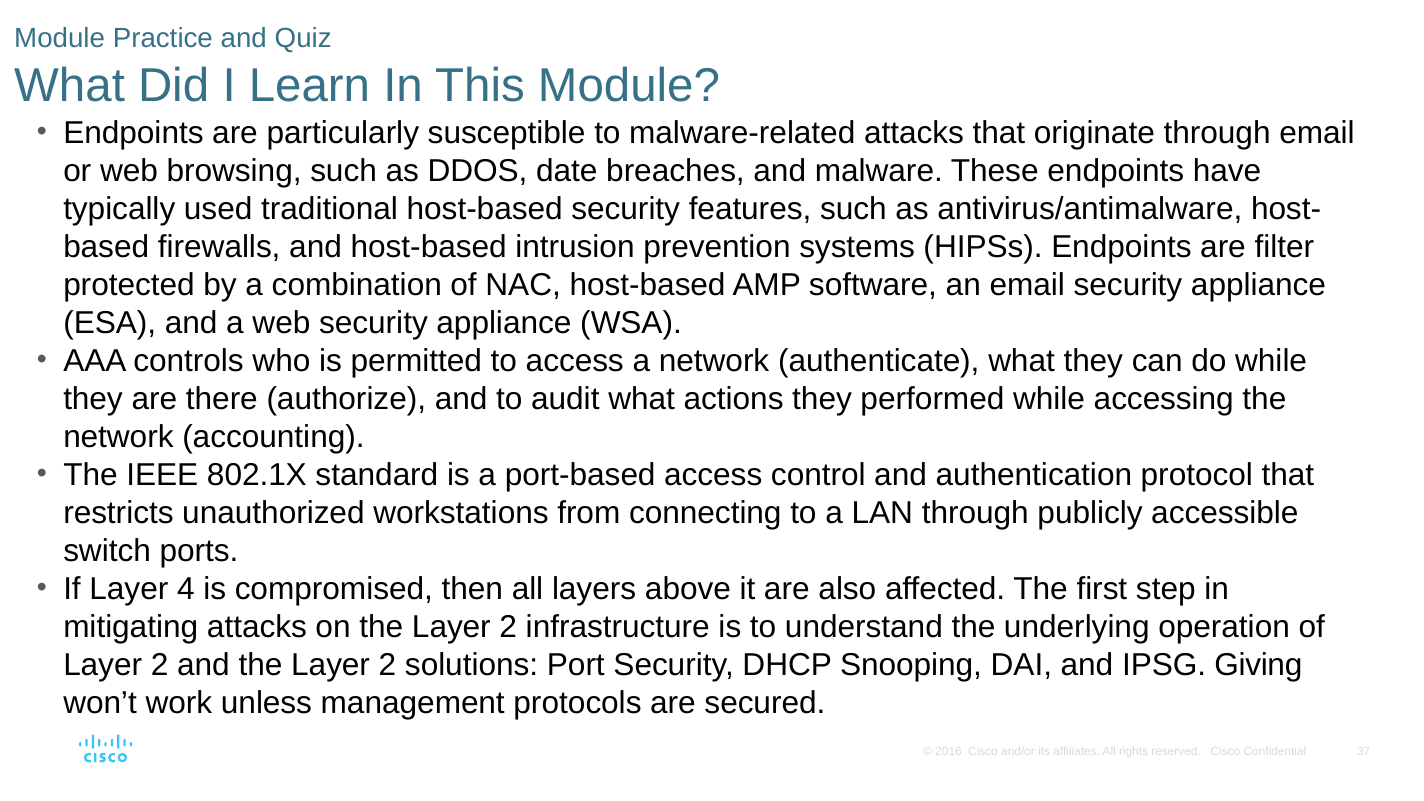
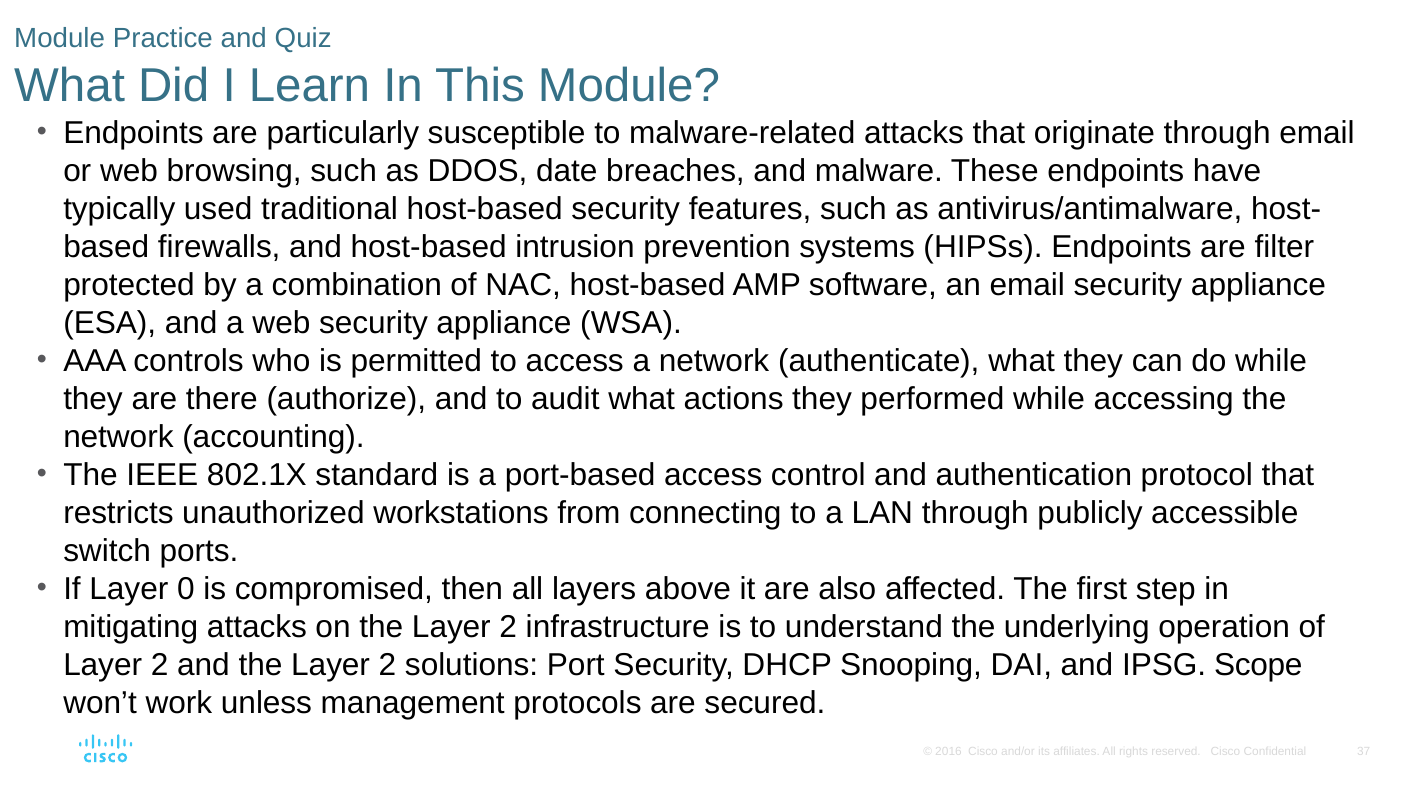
4: 4 -> 0 (186, 589)
Giving: Giving -> Scope (1258, 665)
